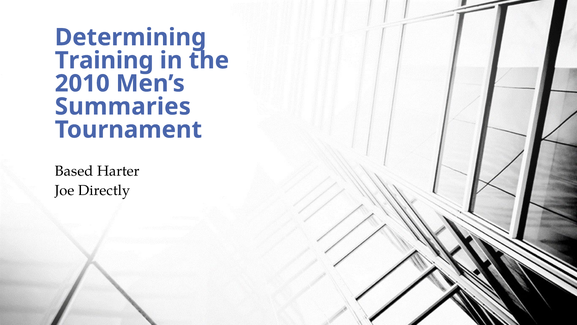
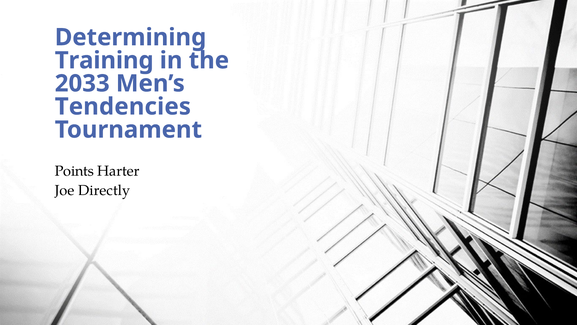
2010: 2010 -> 2033 (82, 83)
Summaries: Summaries -> Tendencies (123, 106)
Based: Based -> Points (74, 171)
